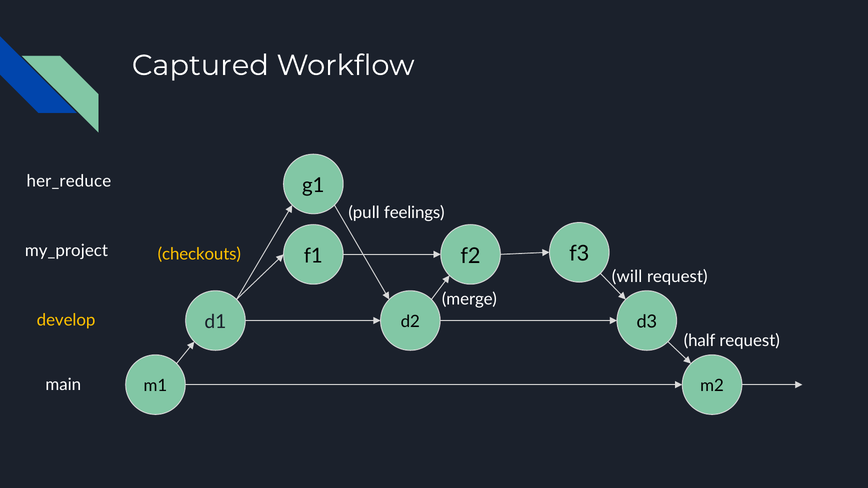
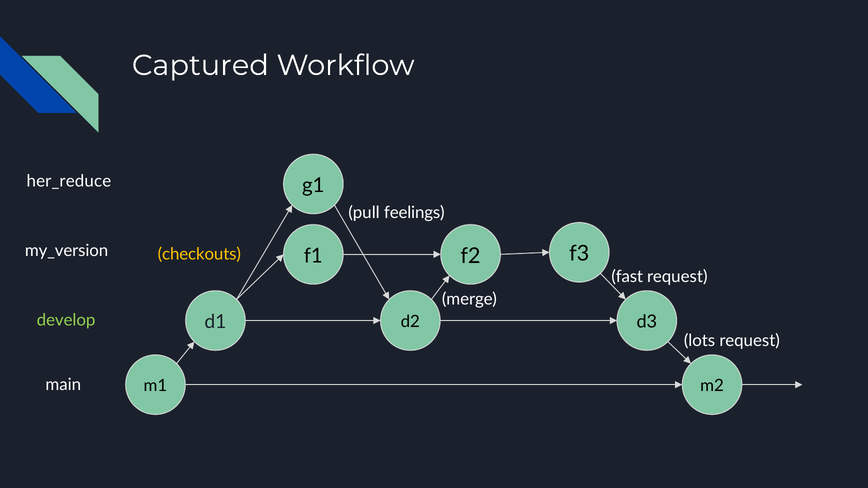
my_project: my_project -> my_version (67, 251)
will: will -> fast (627, 277)
develop colour: yellow -> light green (66, 321)
half: half -> lots (700, 341)
